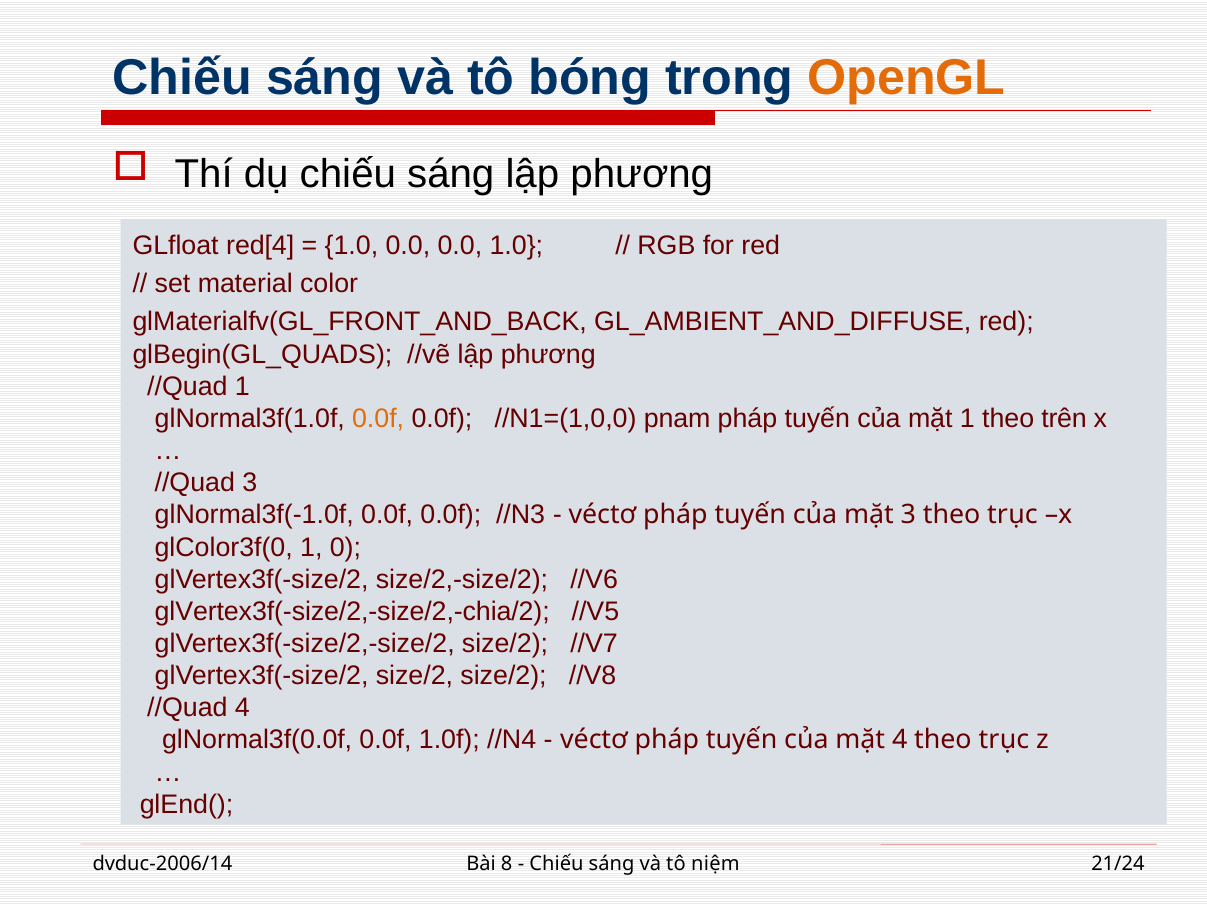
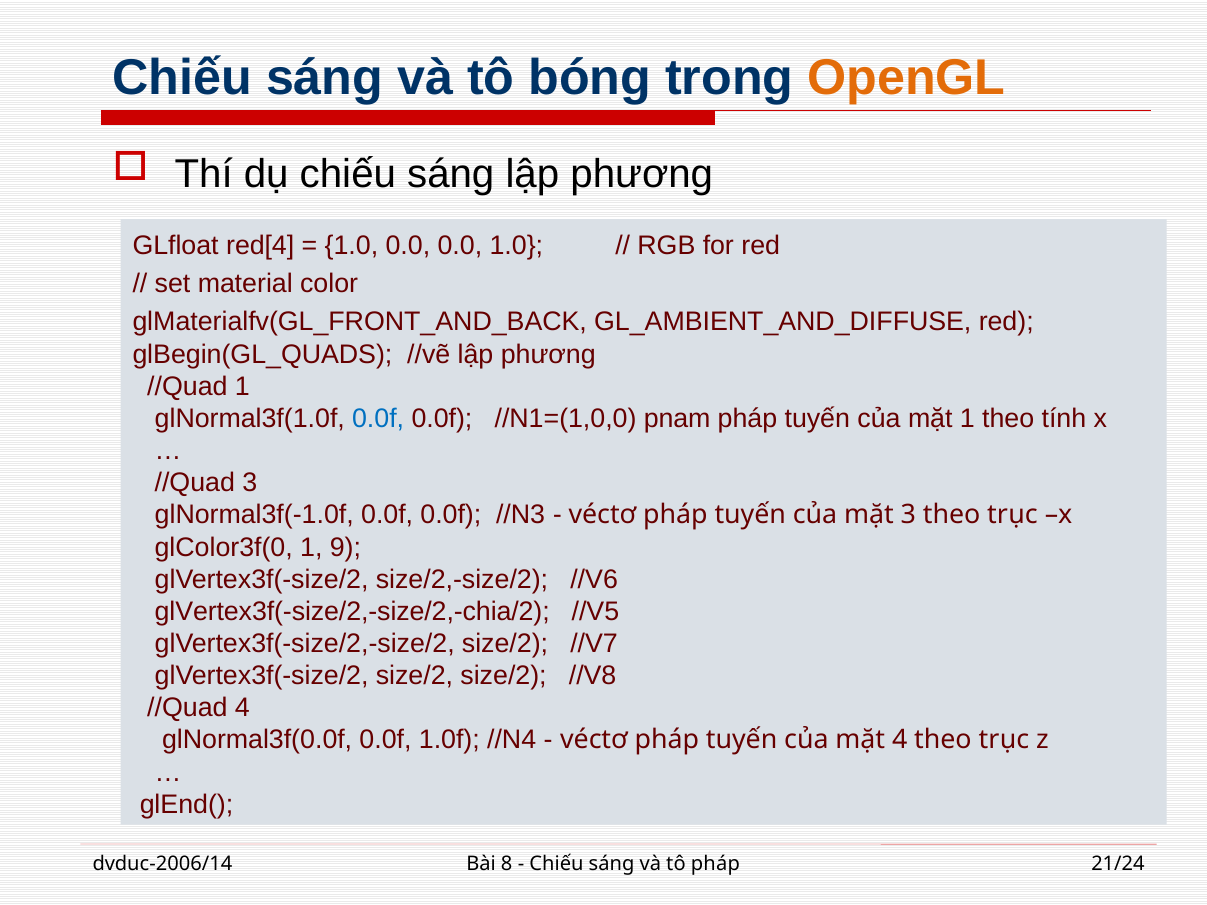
0.0f colour: orange -> blue (378, 419)
trên: trên -> tính (1064, 419)
0: 0 -> 9 (345, 547)
tô niệm: niệm -> pháp (715, 864)
